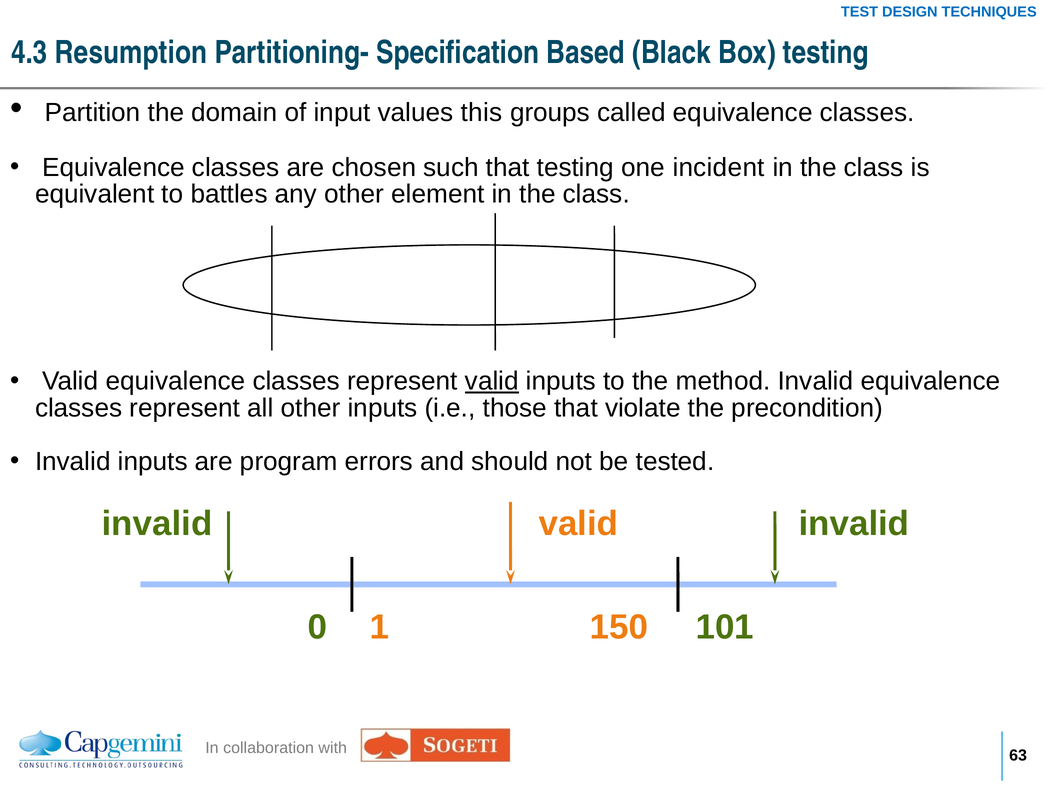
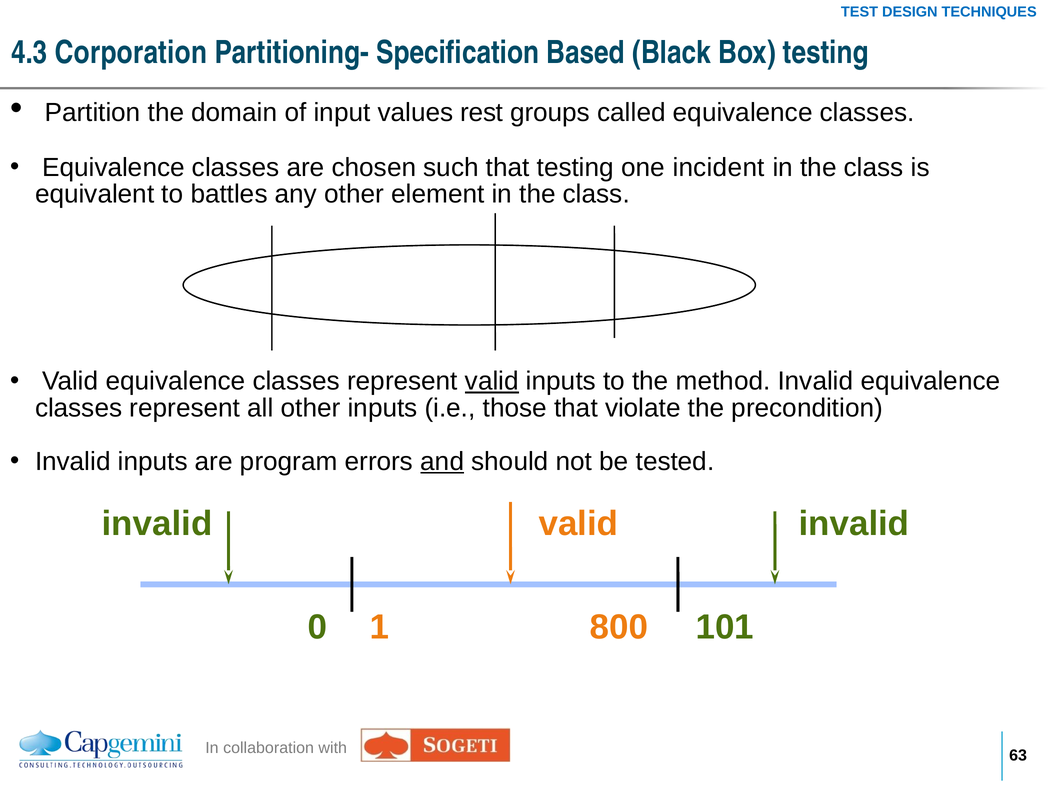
Resumption: Resumption -> Corporation (131, 53)
this: this -> rest (482, 112)
and underline: none -> present (442, 461)
150: 150 -> 800 (619, 627)
